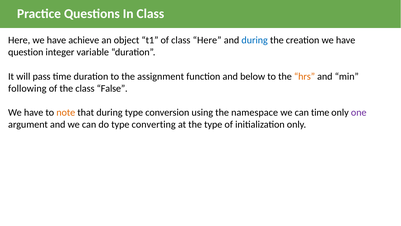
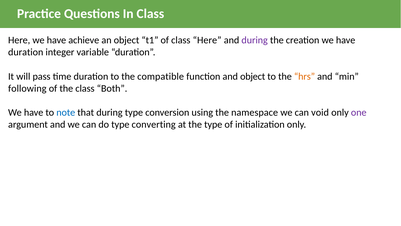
during colour: blue -> purple (255, 40)
question: question -> duration (26, 52)
assignment: assignment -> compatible (161, 76)
and below: below -> object (253, 76)
False: False -> Both (112, 88)
note colour: orange -> blue (66, 112)
can time: time -> void (320, 112)
